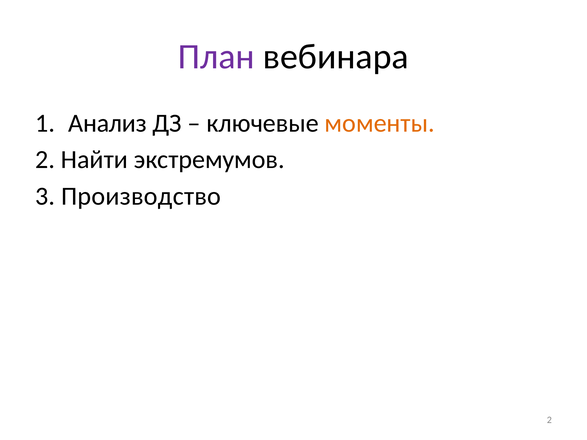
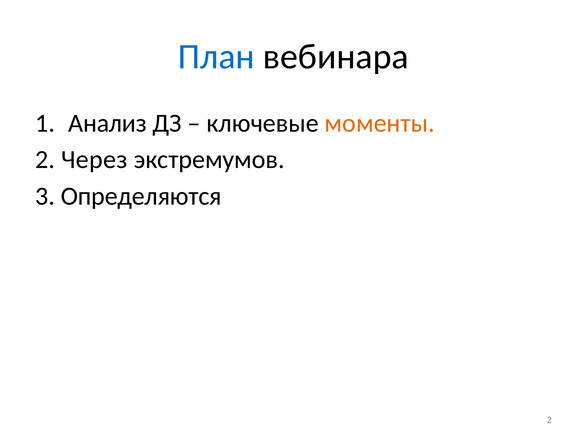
План colour: purple -> blue (216, 57)
Найти: Найти -> Через (94, 160)
Производство: Производство -> Определяются (141, 196)
